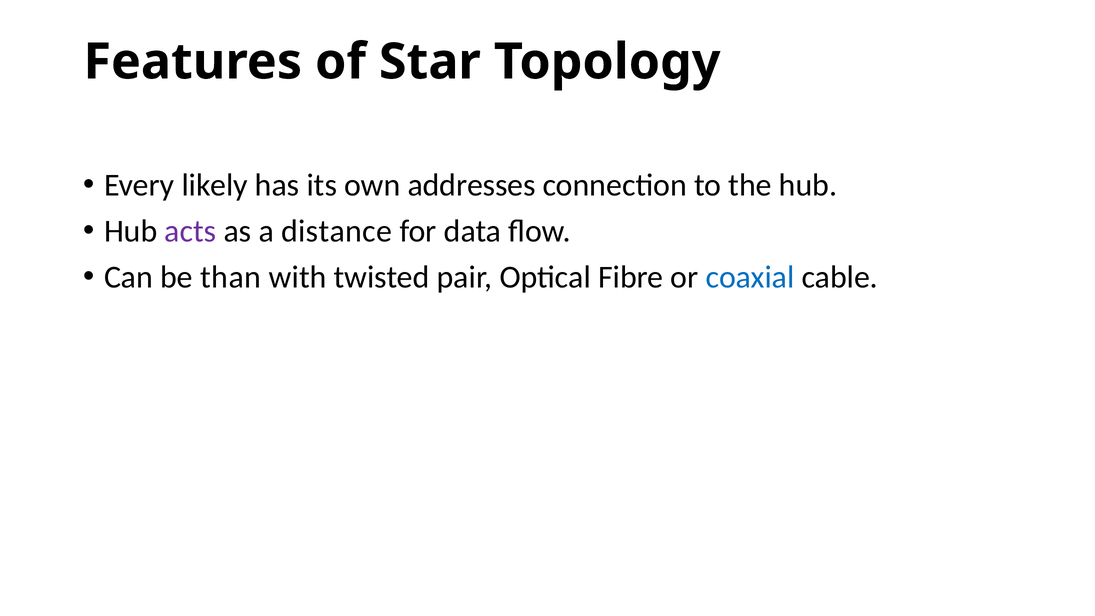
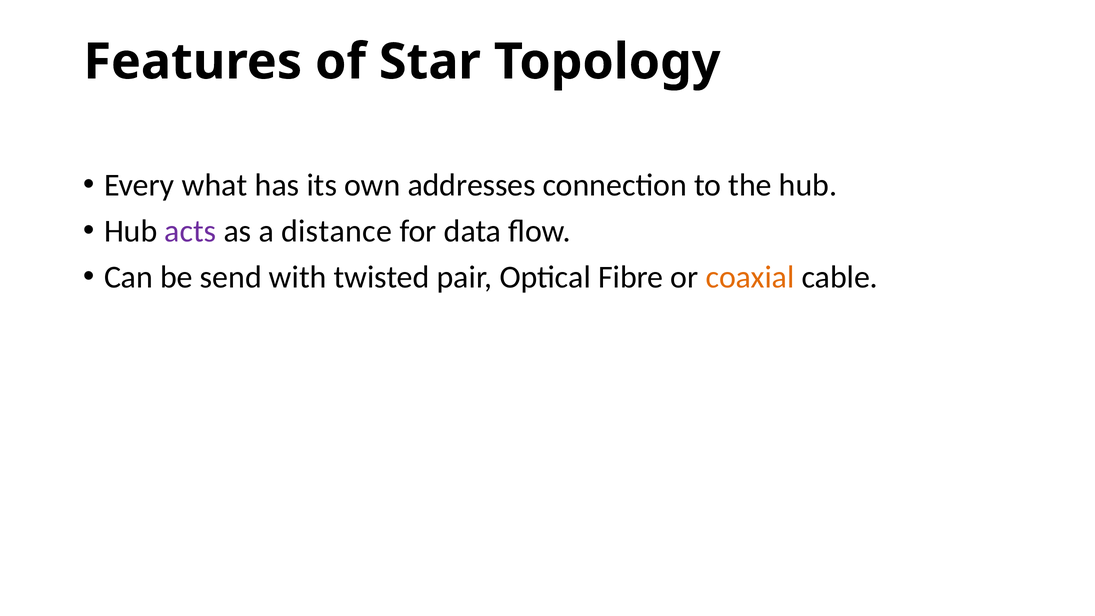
likely: likely -> what (215, 185)
than: than -> send (231, 277)
coaxial colour: blue -> orange (750, 277)
